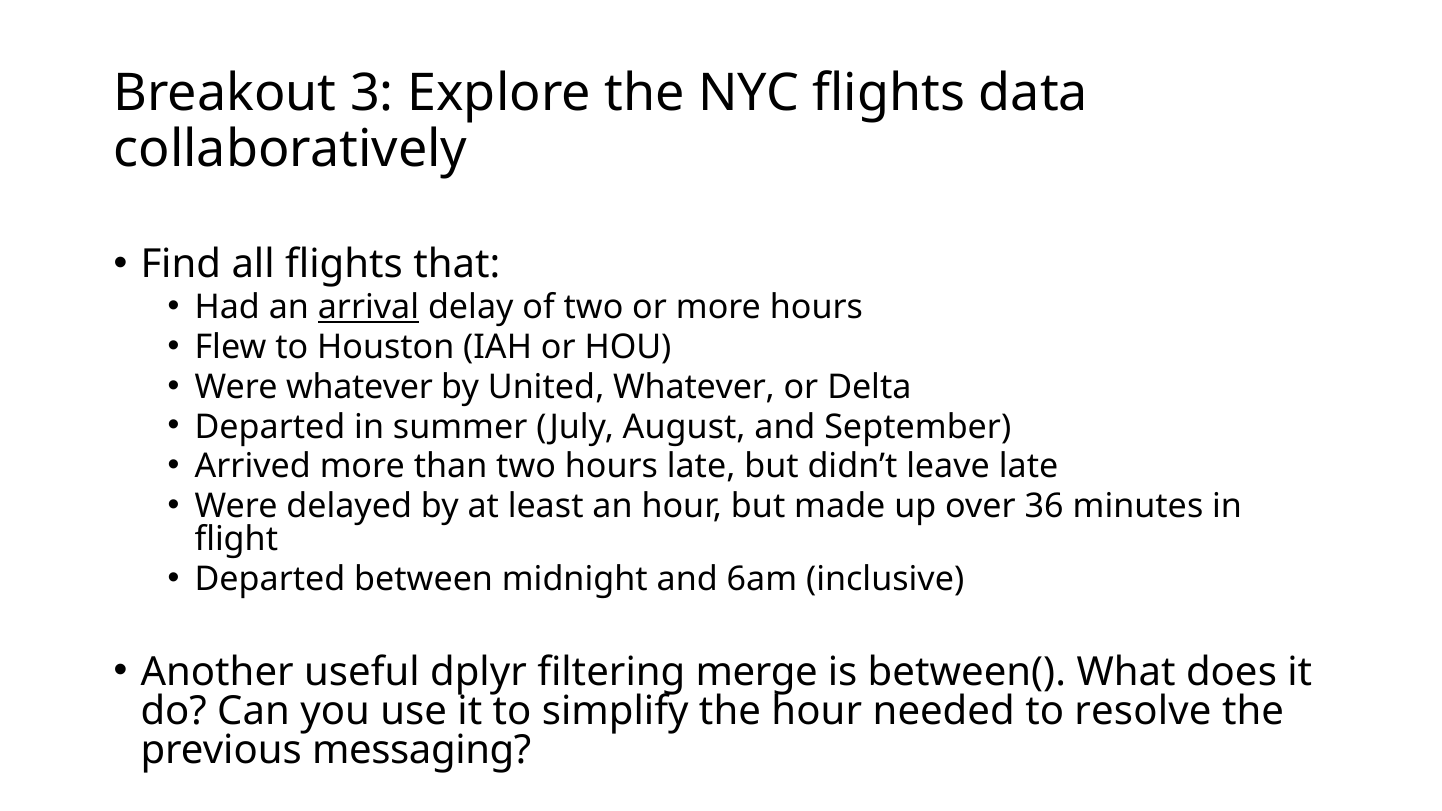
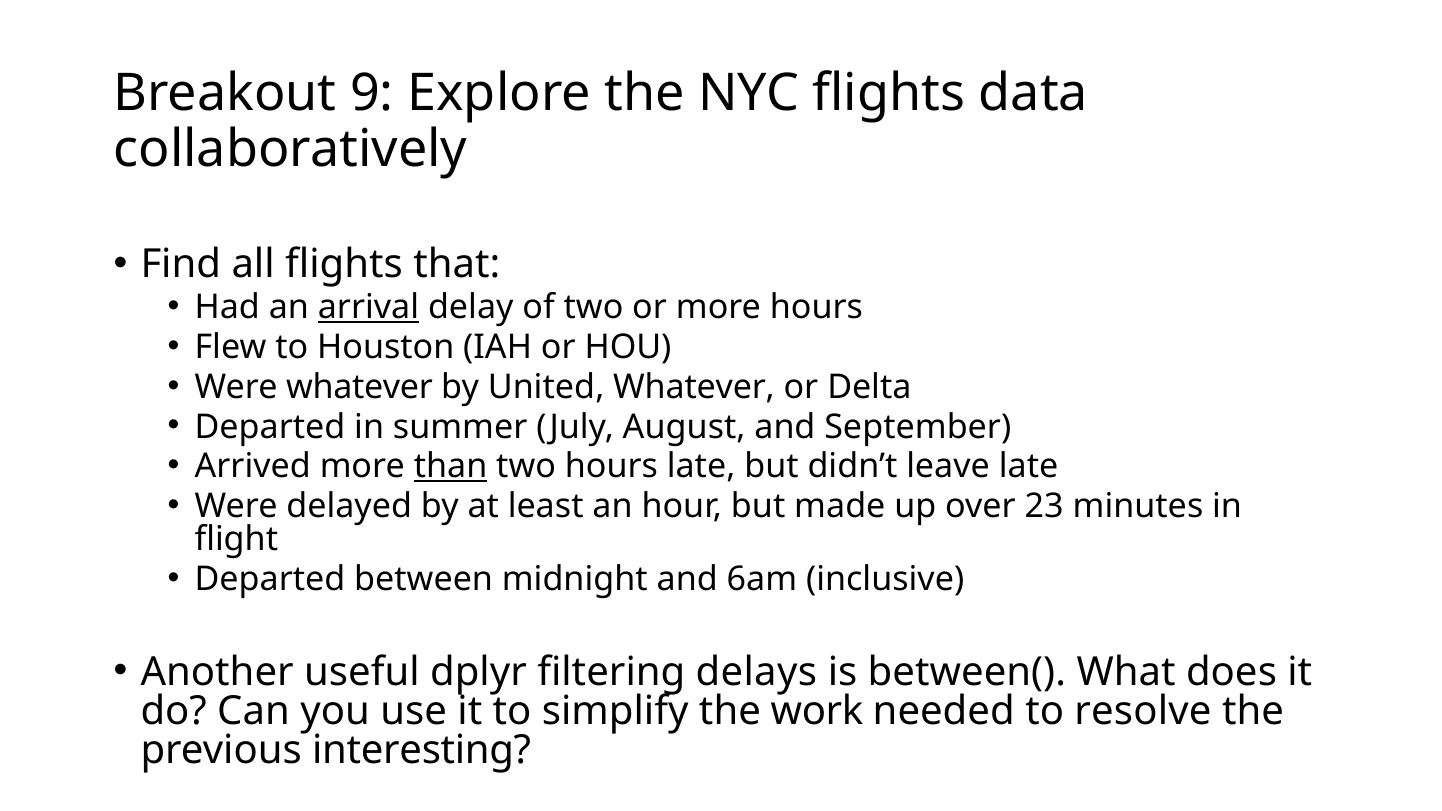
3: 3 -> 9 (372, 93)
than underline: none -> present (451, 467)
36: 36 -> 23 (1044, 507)
merge: merge -> delays (756, 672)
the hour: hour -> work (817, 711)
messaging: messaging -> interesting (422, 750)
